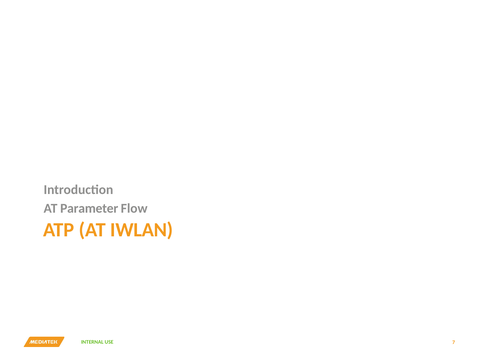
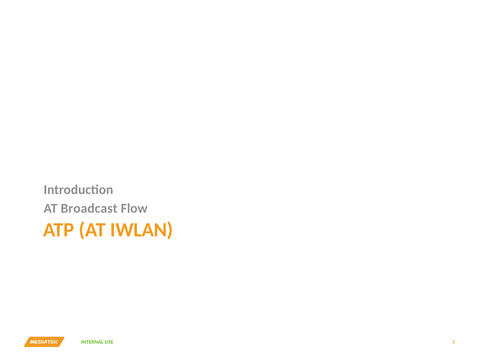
Parameter: Parameter -> Broadcast (89, 208)
